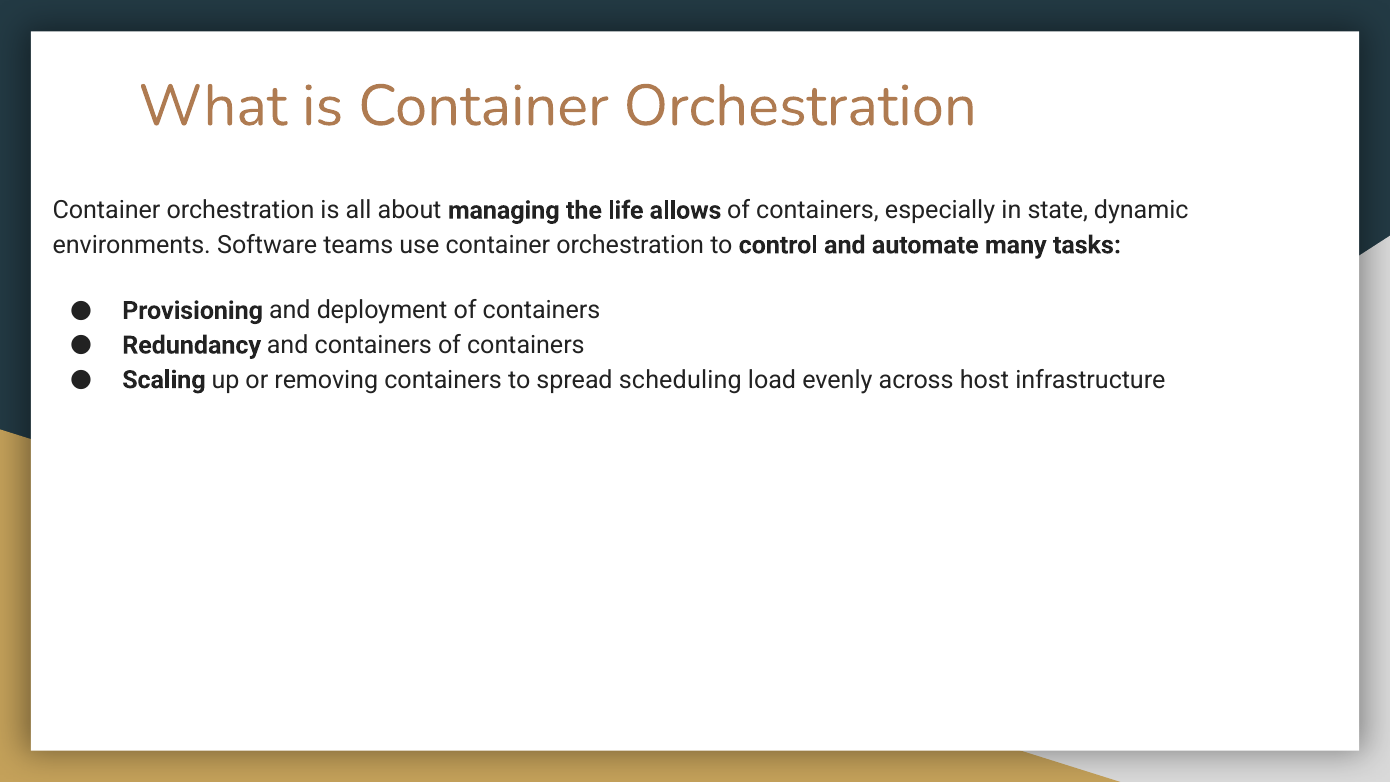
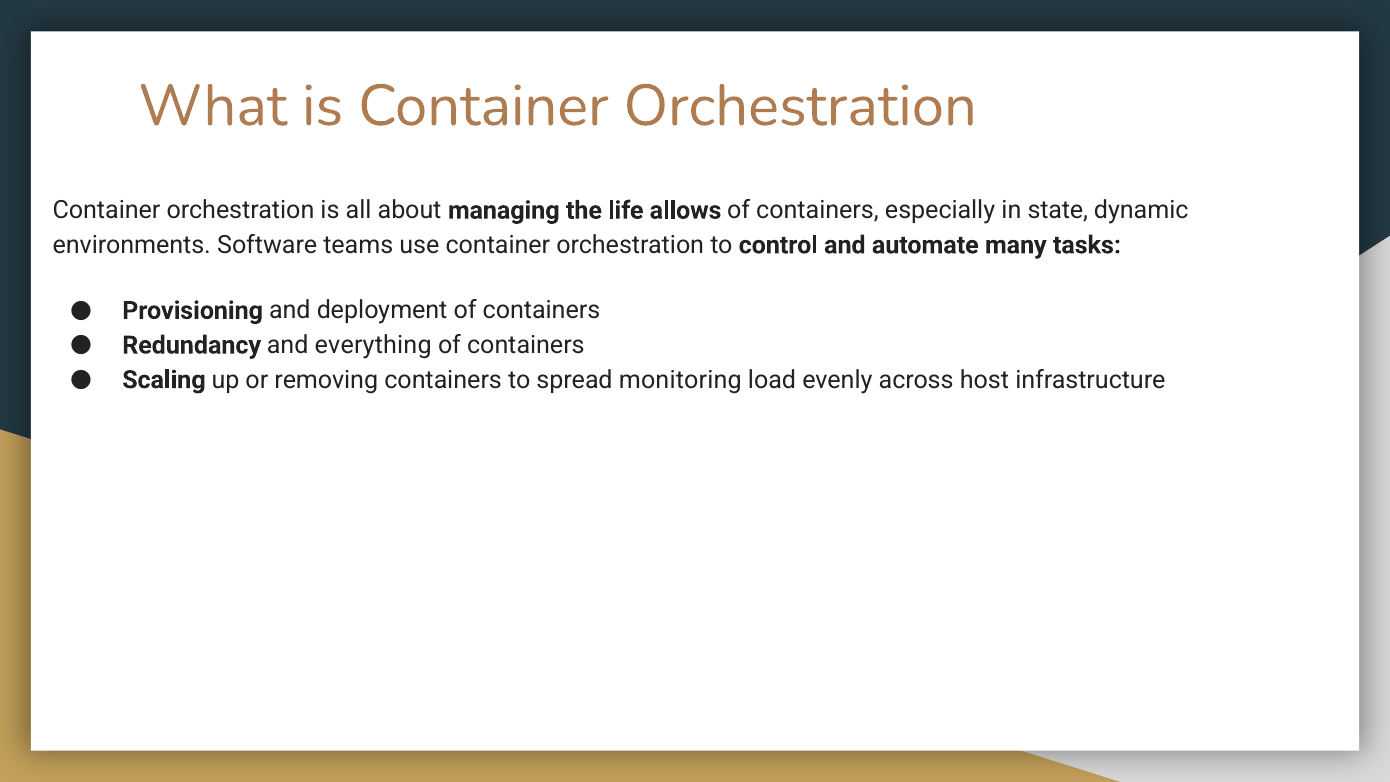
and containers: containers -> everything (373, 345)
scheduling: scheduling -> monitoring (680, 380)
